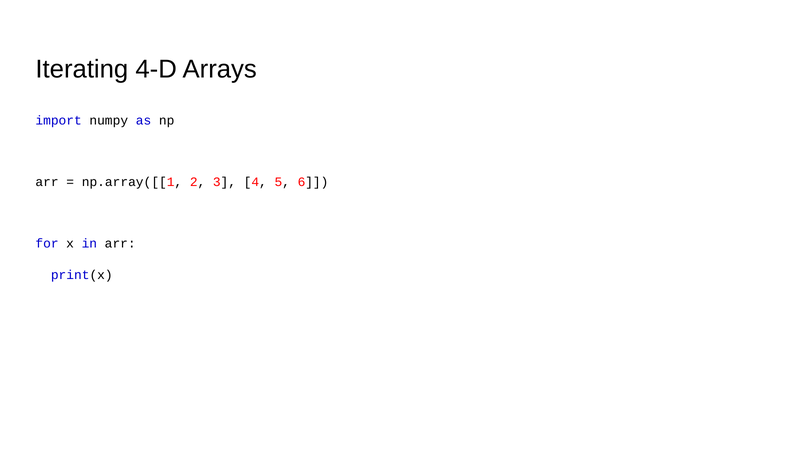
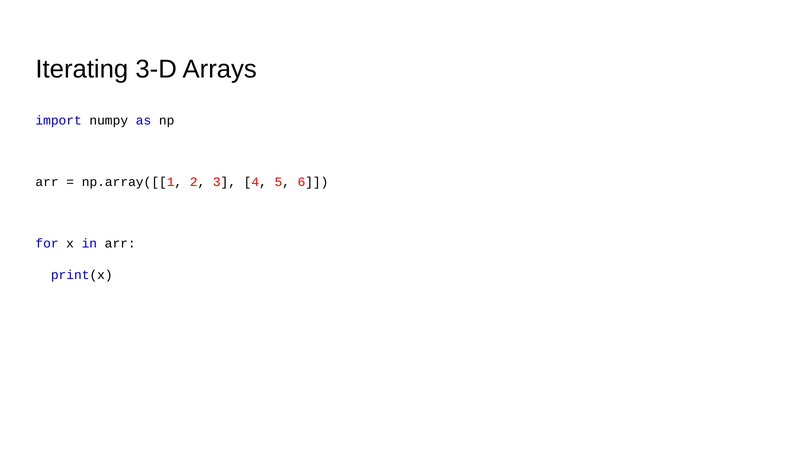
4-D: 4-D -> 3-D (156, 69)
